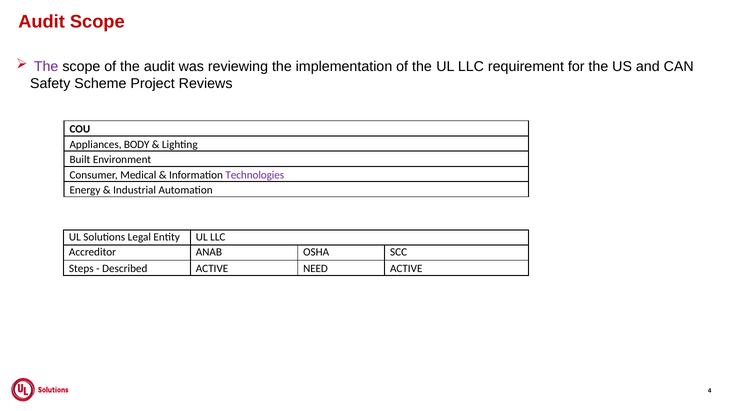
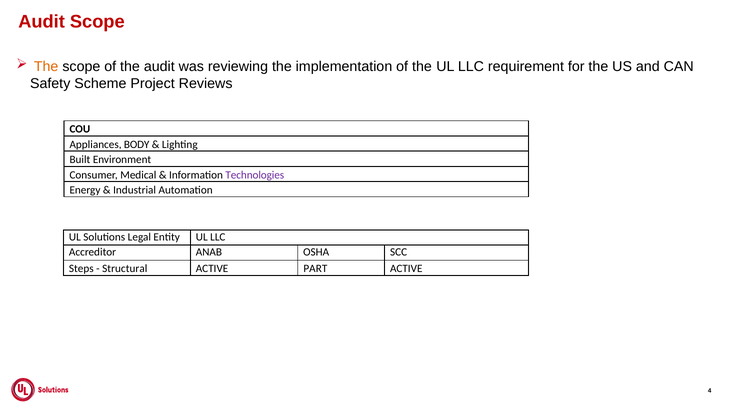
The colour: purple -> orange (46, 66)
Described: Described -> Structural (125, 269)
NEED: NEED -> PART (315, 269)
